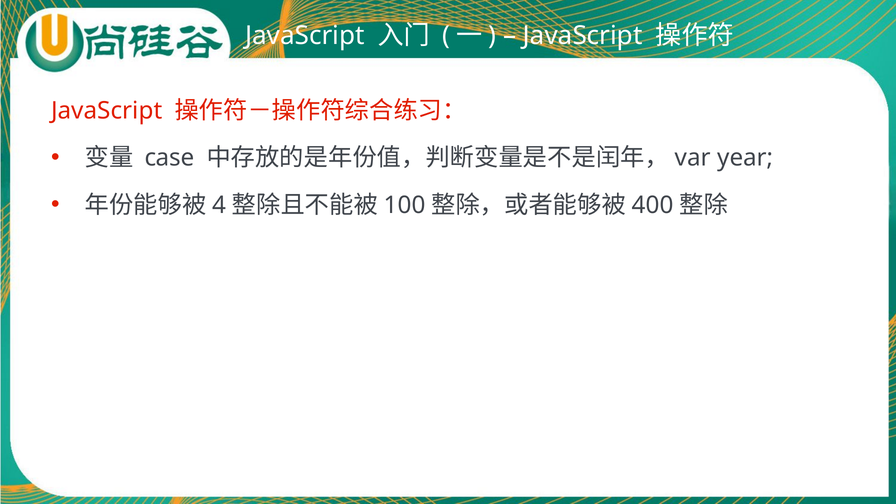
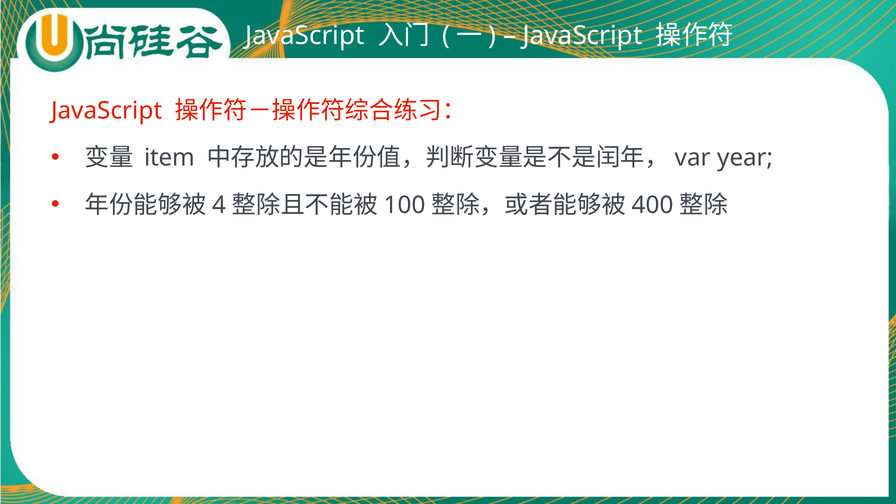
case: case -> item (170, 158)
